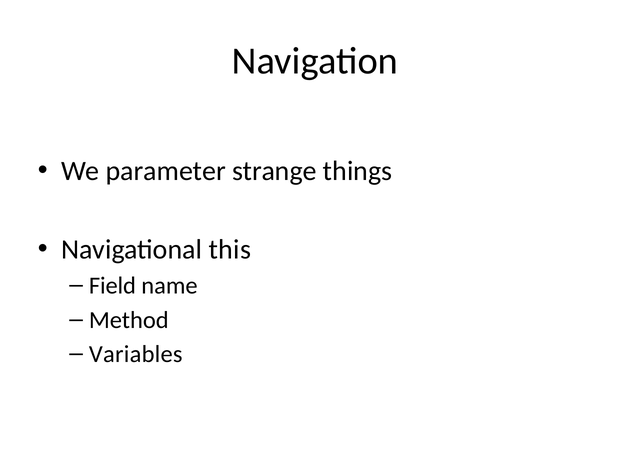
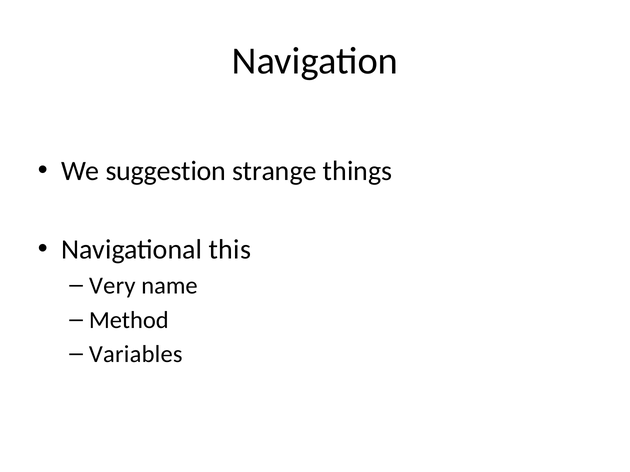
parameter: parameter -> suggestion (166, 171)
Field: Field -> Very (112, 286)
